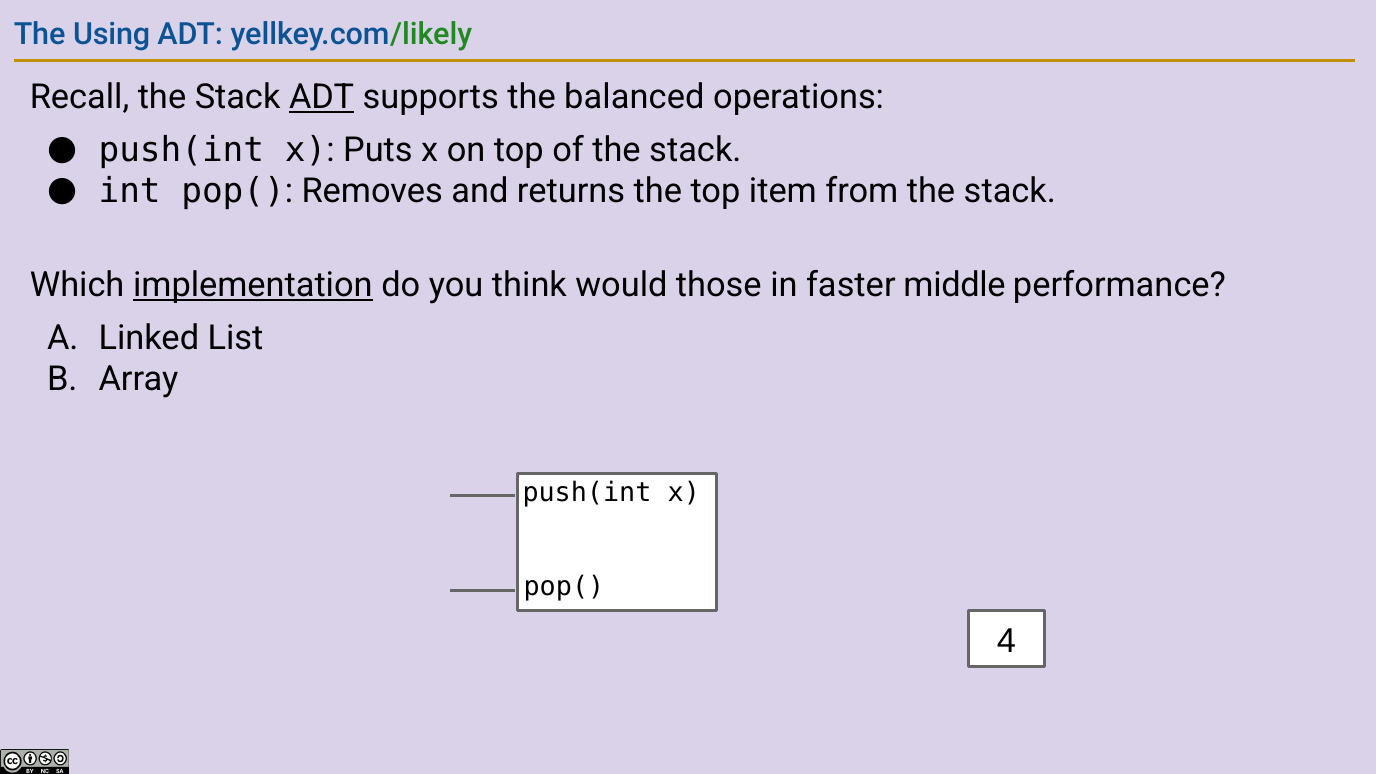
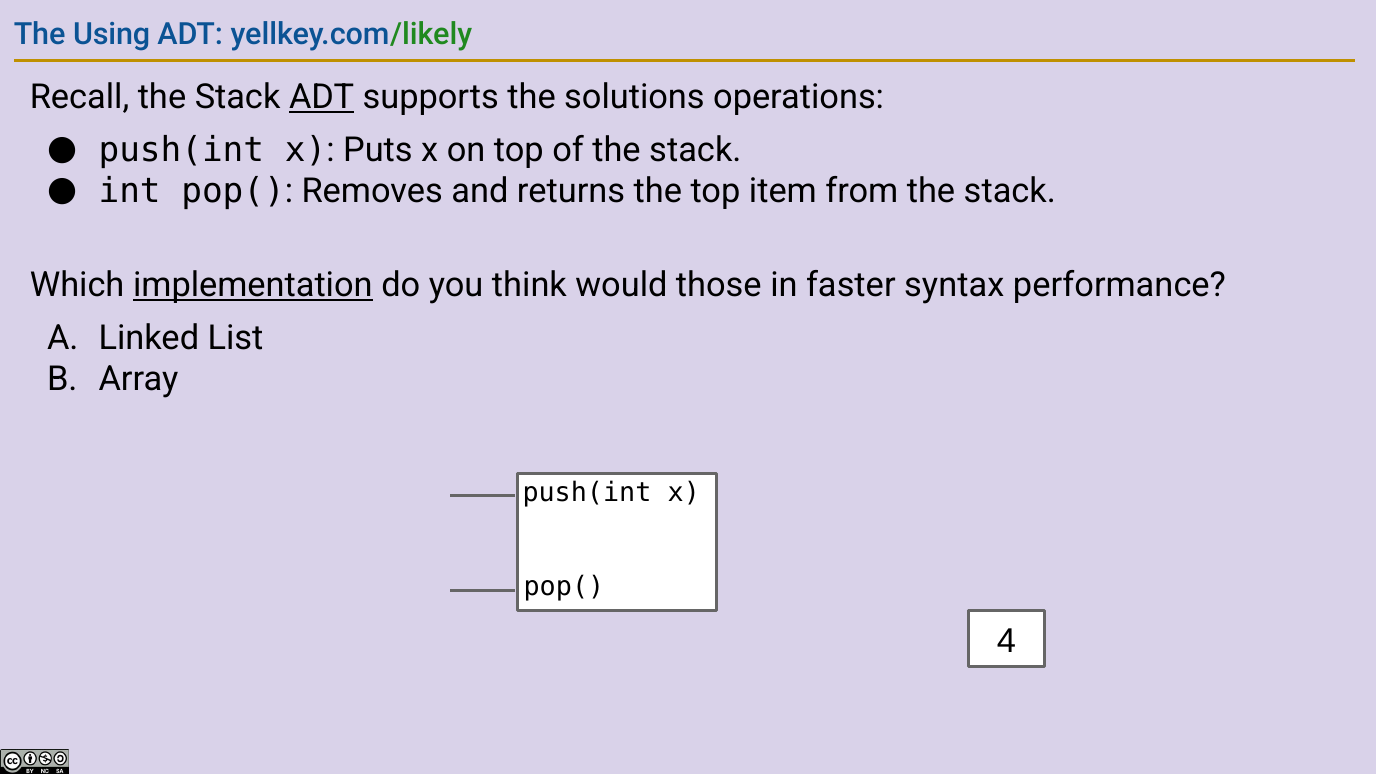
balanced: balanced -> solutions (634, 97)
middle: middle -> syntax (954, 285)
